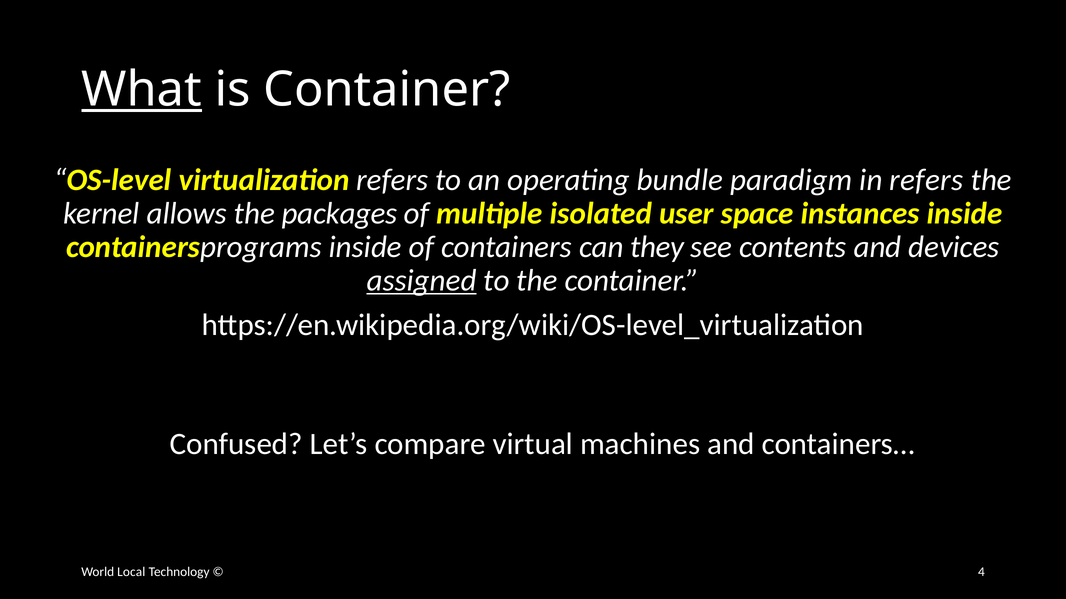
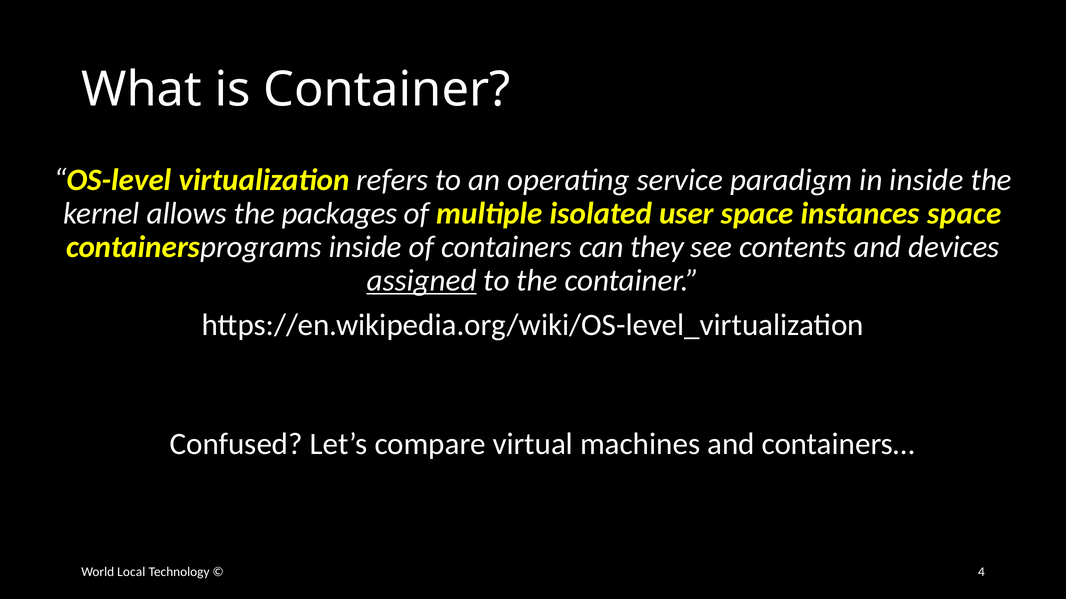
What underline: present -> none (142, 90)
bundle: bundle -> service (680, 180)
in refers: refers -> inside (926, 180)
instances inside: inside -> space (964, 214)
